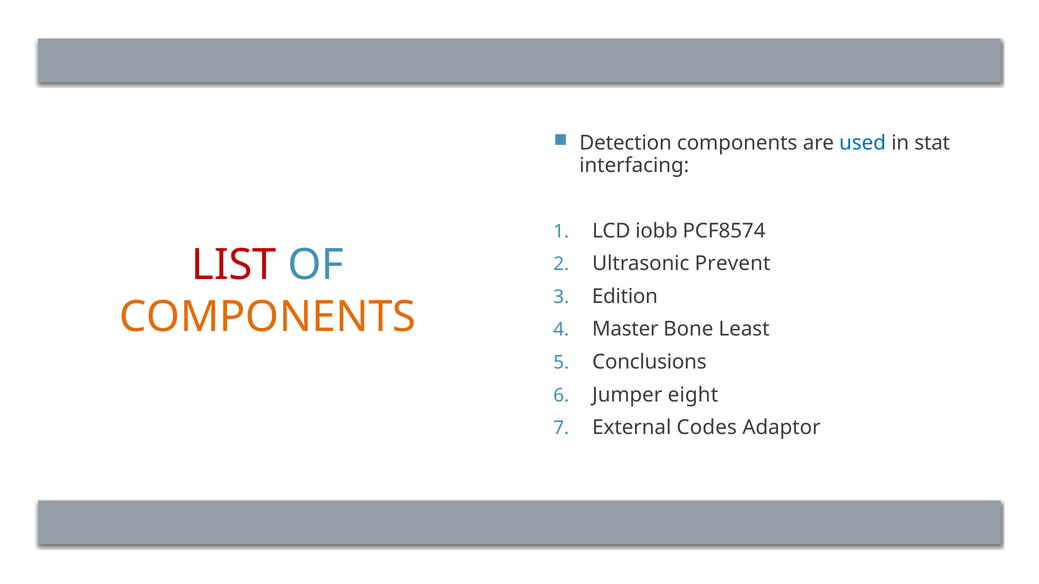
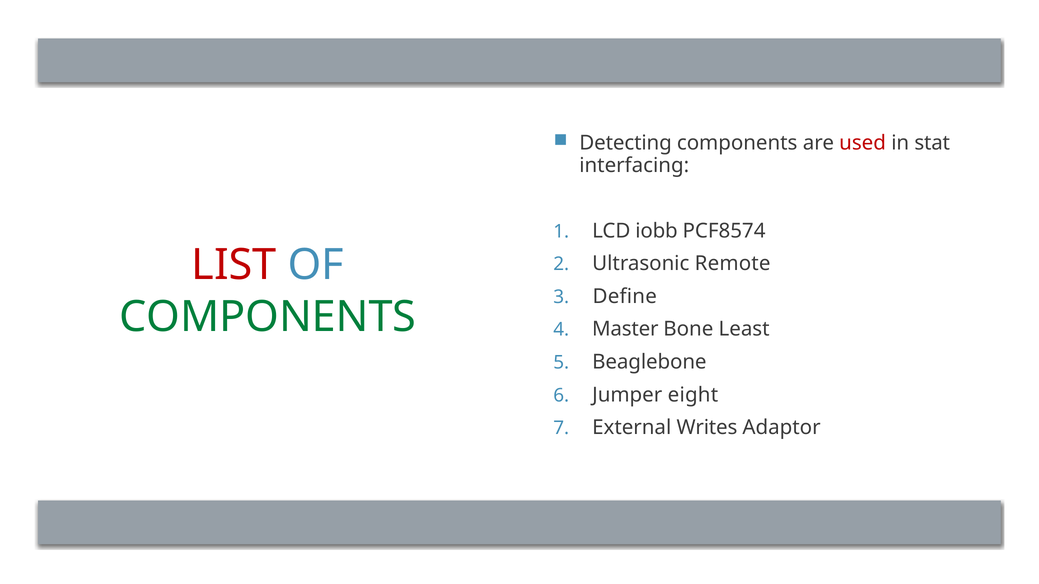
Detection: Detection -> Detecting (626, 143)
used colour: blue -> red (863, 143)
Prevent: Prevent -> Remote (733, 264)
Edition: Edition -> Define (625, 297)
COMPONENTS colour: orange -> green (268, 317)
Conclusions: Conclusions -> Beaglebone (649, 362)
Codes: Codes -> Writes (707, 428)
